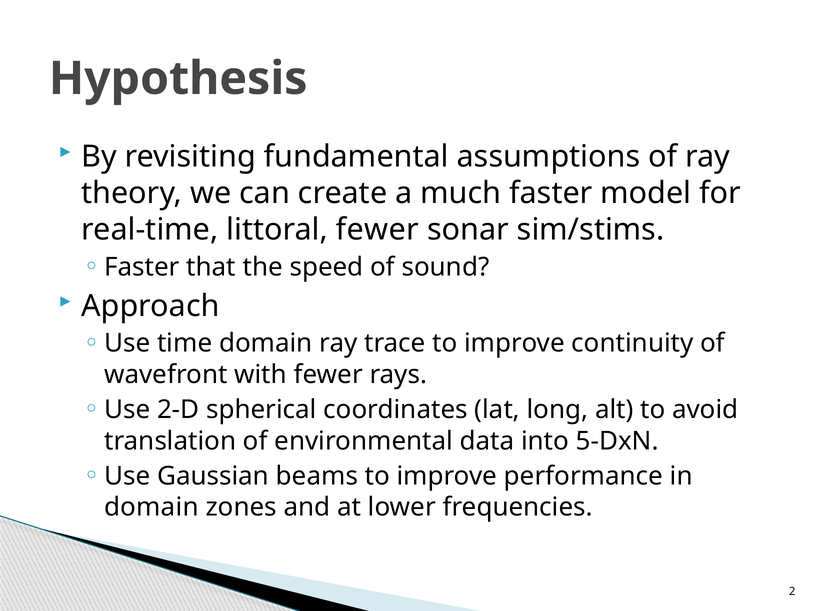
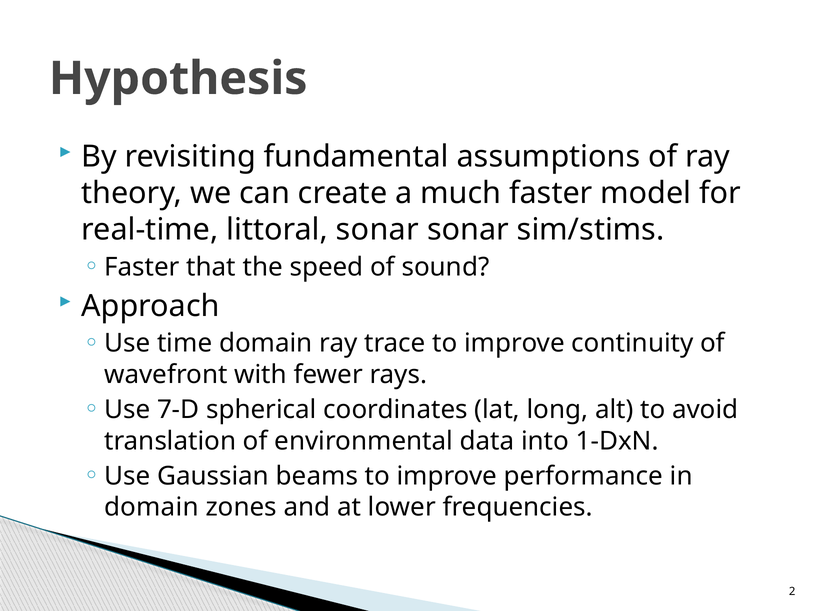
littoral fewer: fewer -> sonar (377, 230)
2-D: 2-D -> 7-D (178, 410)
5-DxN: 5-DxN -> 1-DxN (617, 441)
